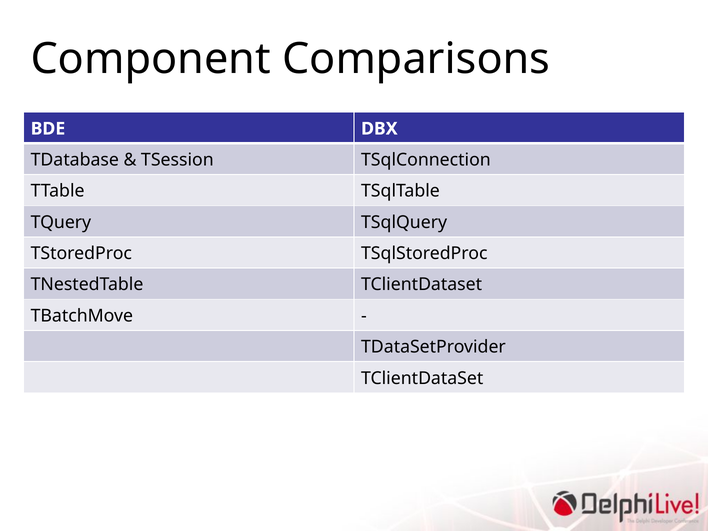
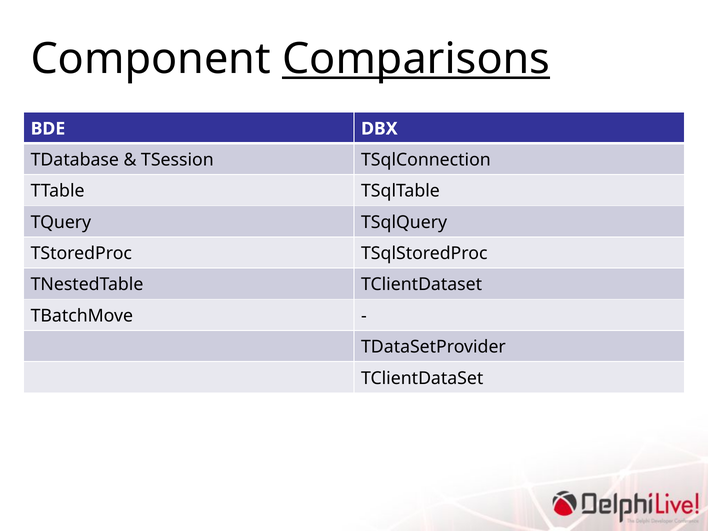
Comparisons underline: none -> present (416, 59)
